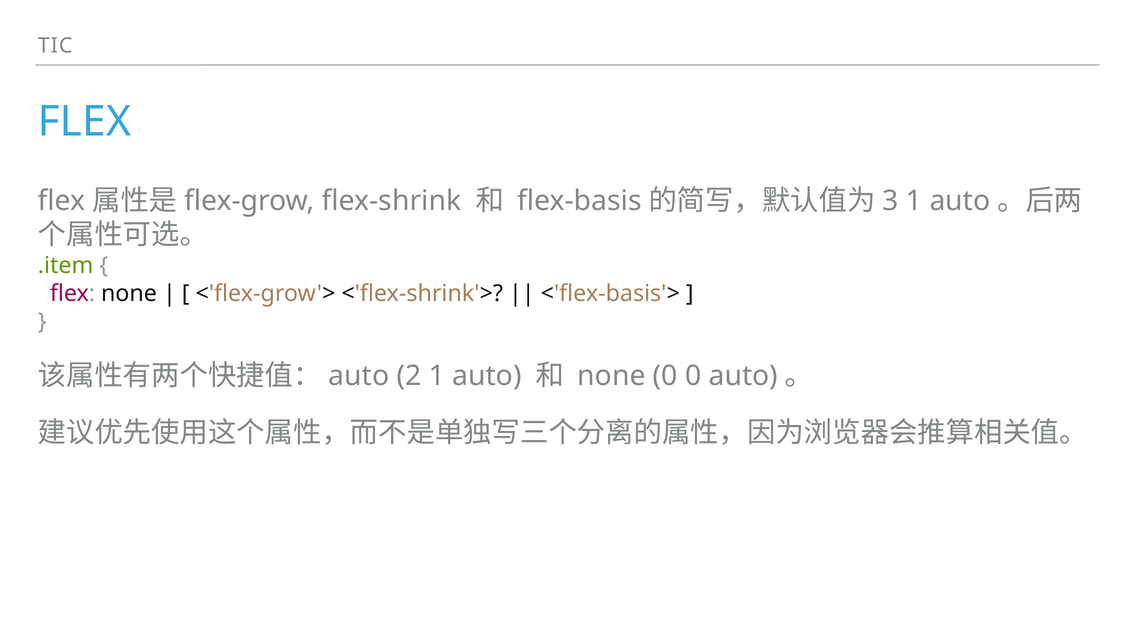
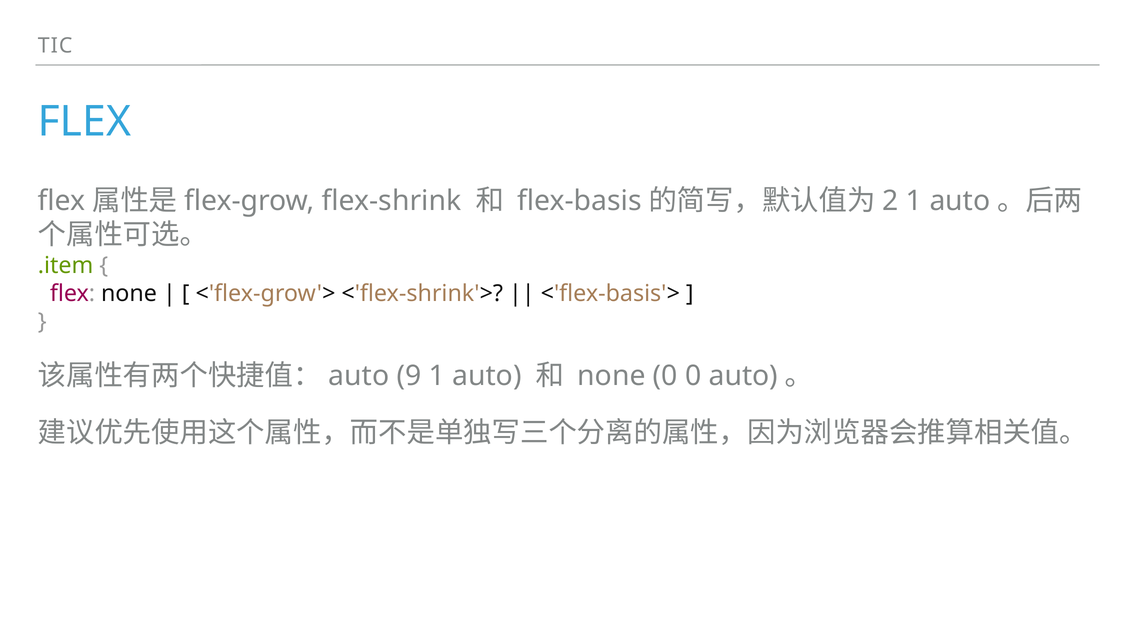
3: 3 -> 2 (891, 201)
2: 2 -> 9 (409, 376)
